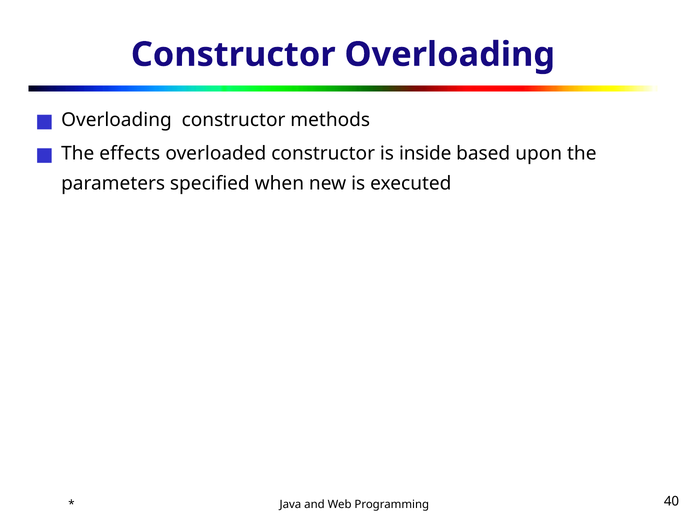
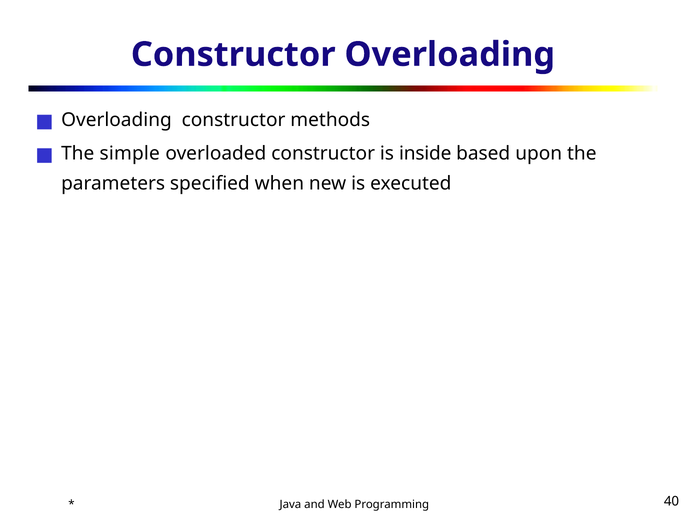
effects: effects -> simple (130, 154)
